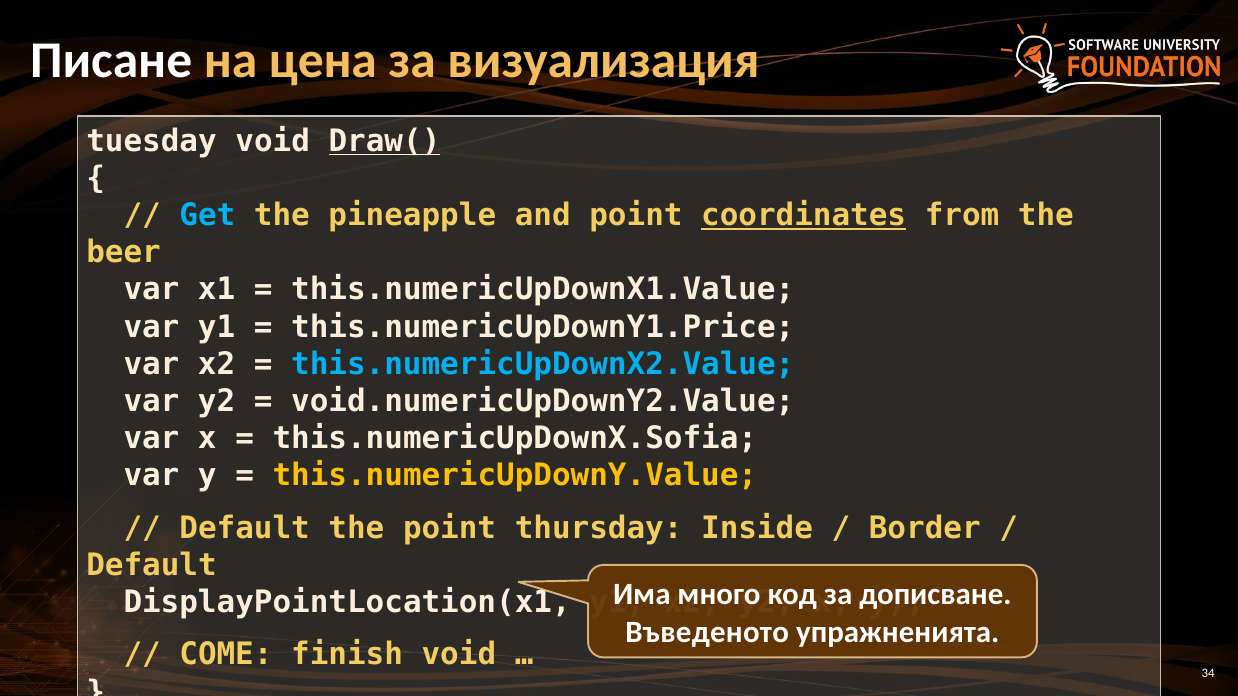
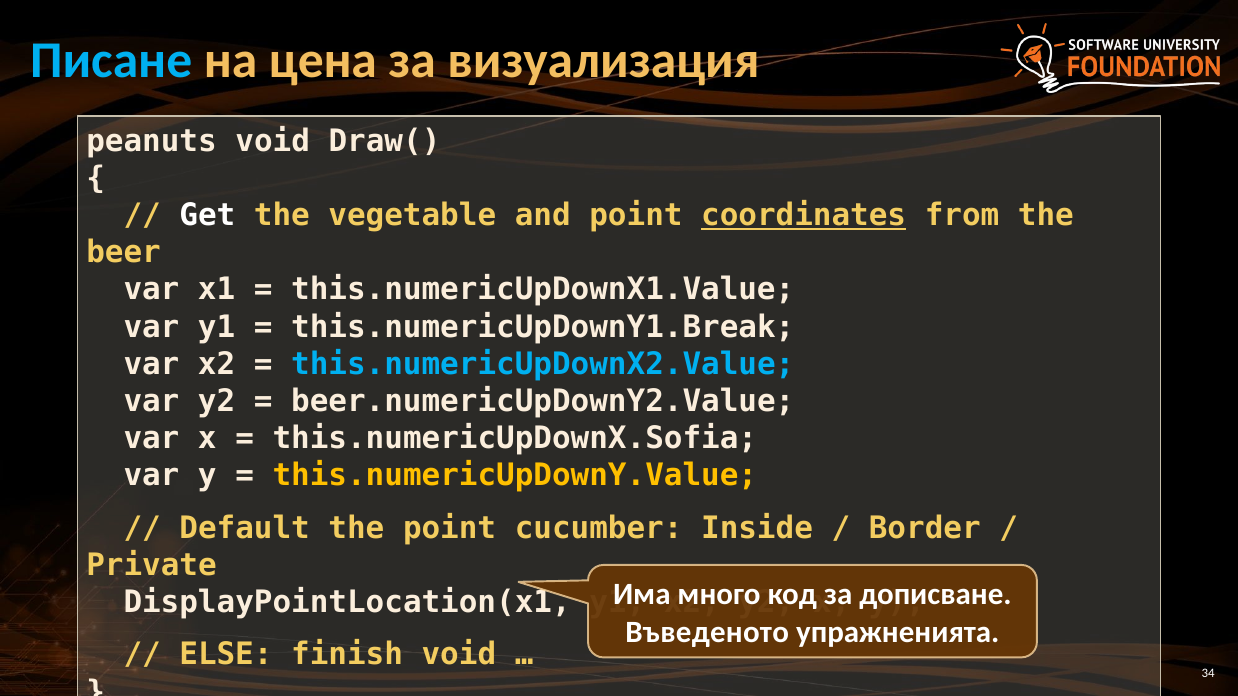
Писане colour: white -> light blue (111, 60)
tuesday: tuesday -> peanuts (152, 141)
Draw( underline: present -> none (384, 141)
Get colour: light blue -> white (207, 216)
pineapple: pineapple -> vegetable (412, 216)
this.numericUpDownY1.Price: this.numericUpDownY1.Price -> this.numericUpDownY1.Break (543, 327)
void.numericUpDownY2.Value: void.numericUpDownY2.Value -> beer.numericUpDownY2.Value (543, 401)
thursday: thursday -> cucumber (599, 528)
Default: Default -> Private (152, 565)
COME: COME -> ELSE (226, 655)
